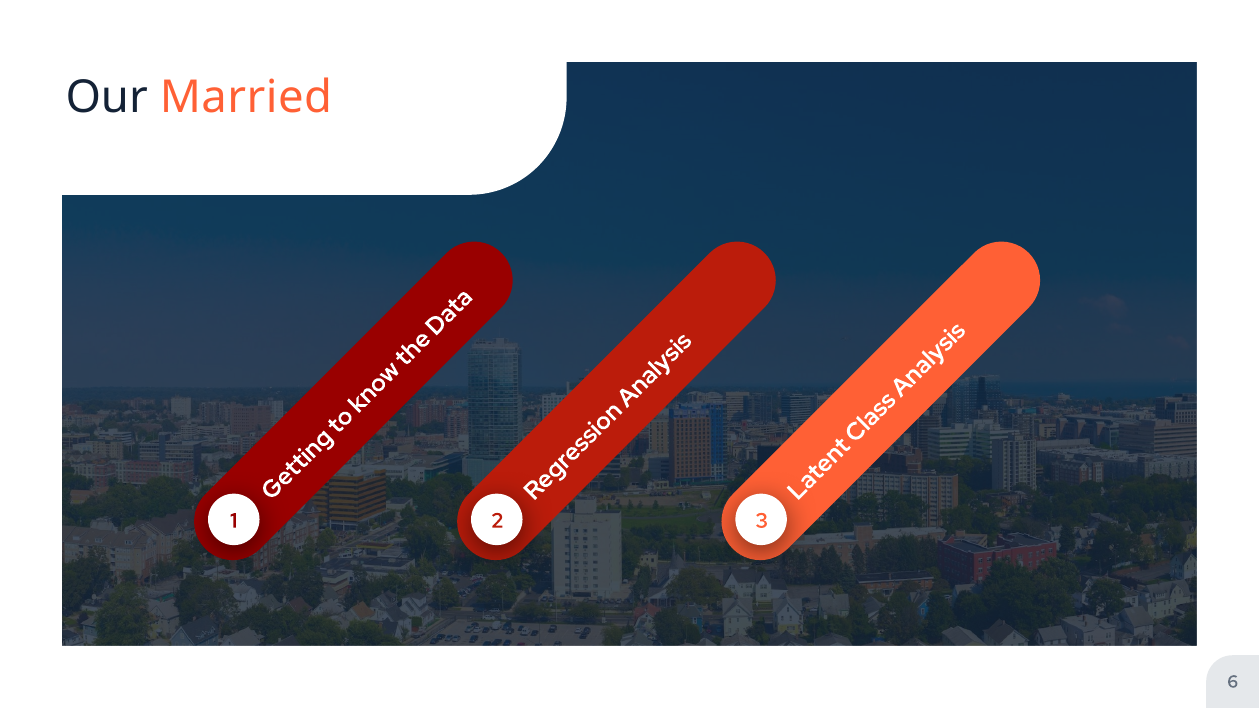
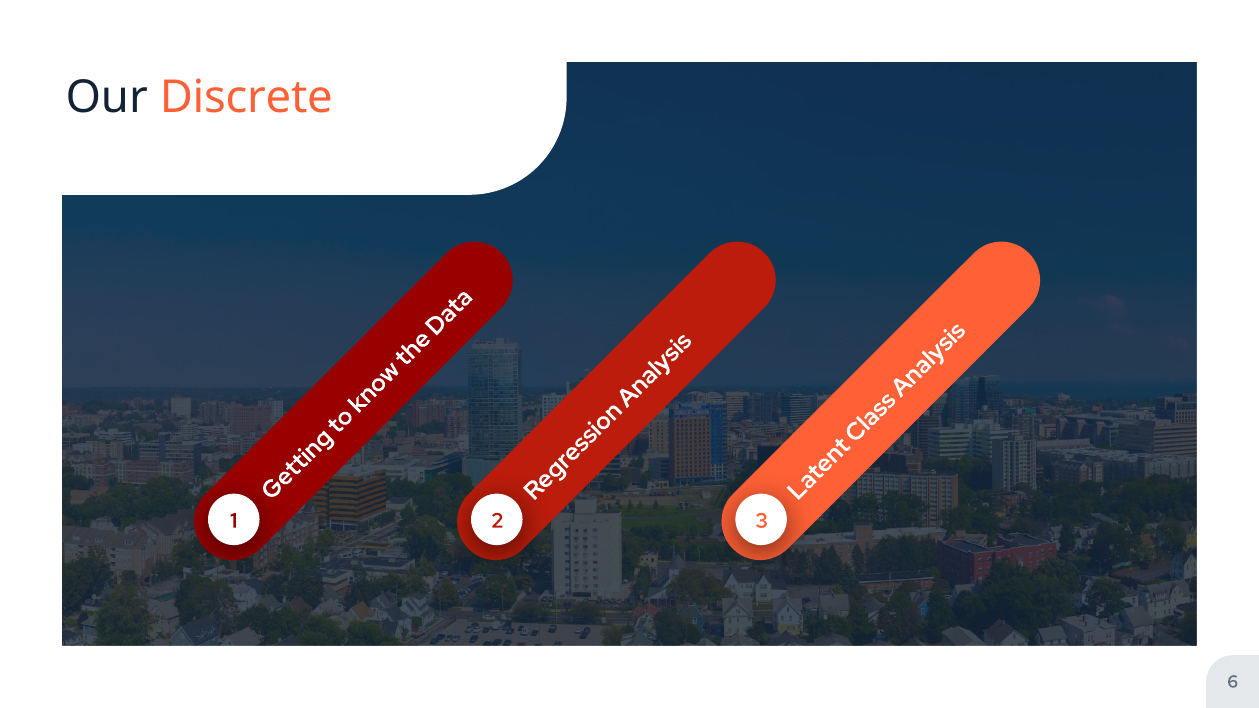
Married: Married -> Discrete (246, 97)
